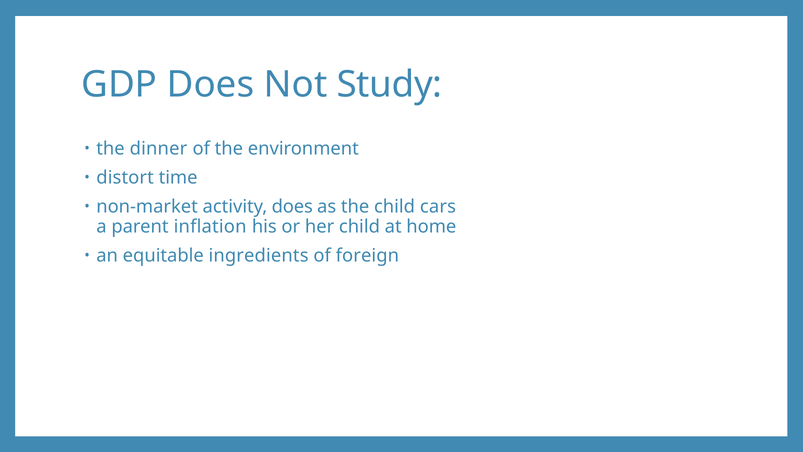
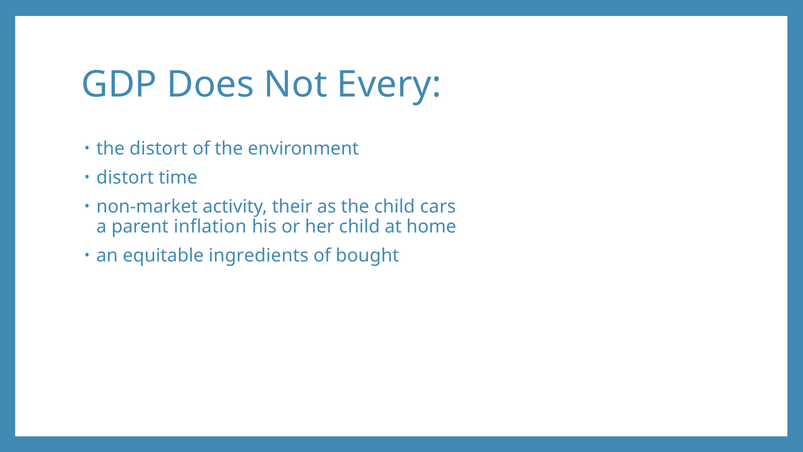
Study: Study -> Every (389, 85)
the dinner: dinner -> distort (158, 148)
activity does: does -> their (292, 206)
foreign: foreign -> bought (367, 255)
